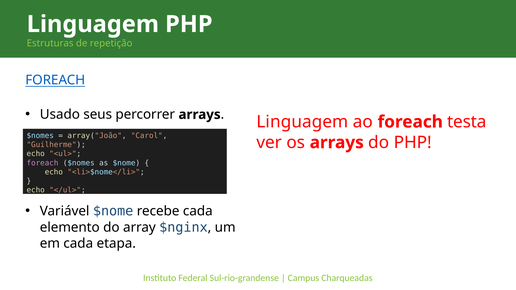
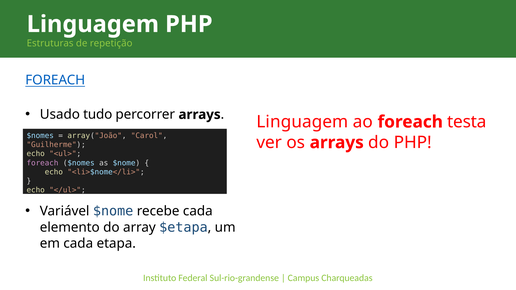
seus: seus -> tudo (98, 115)
$nginx: $nginx -> $etapa (183, 227)
